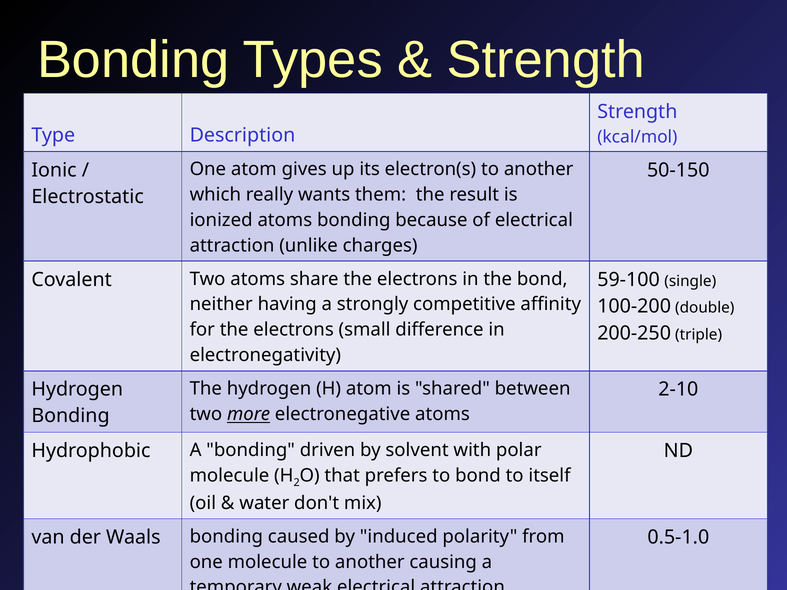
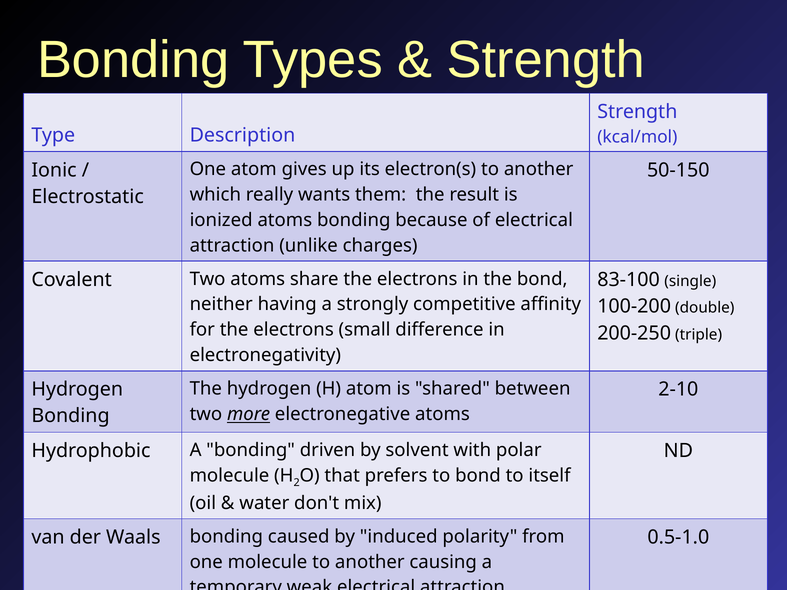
59-100: 59-100 -> 83-100 (629, 280)
